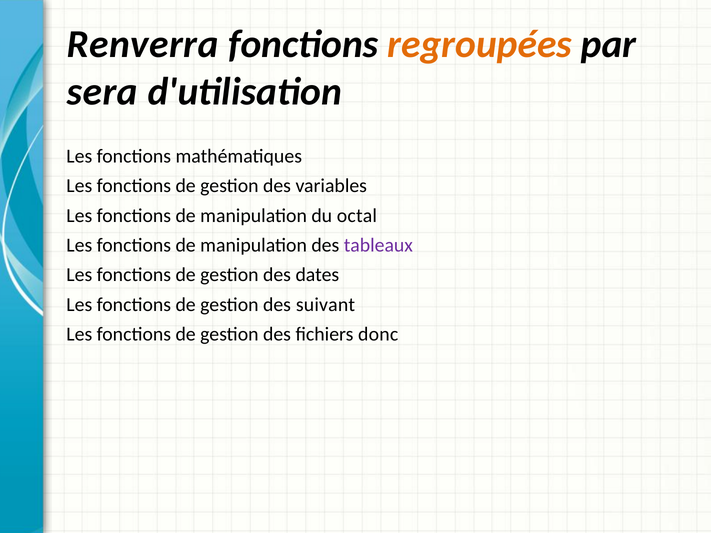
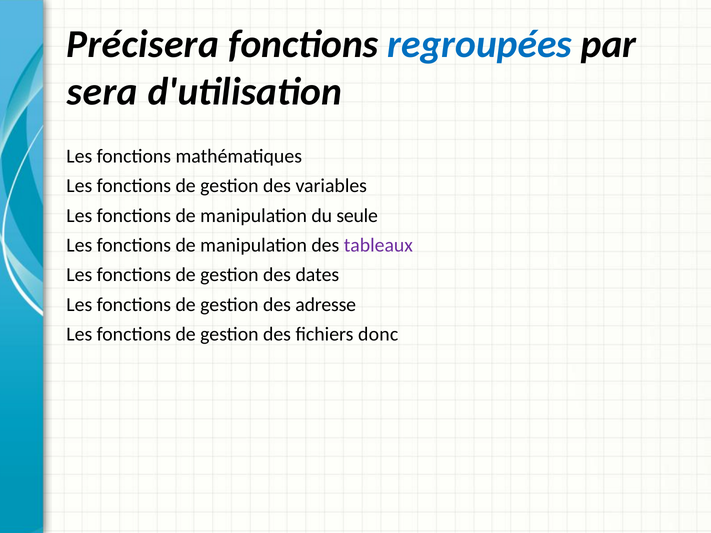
Renverra: Renverra -> Précisera (143, 44)
regroupées colour: orange -> blue (480, 44)
octal: octal -> seule (357, 216)
suivant: suivant -> adresse (326, 305)
